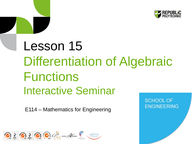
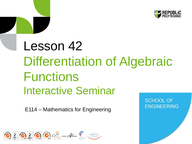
15: 15 -> 42 (75, 46)
